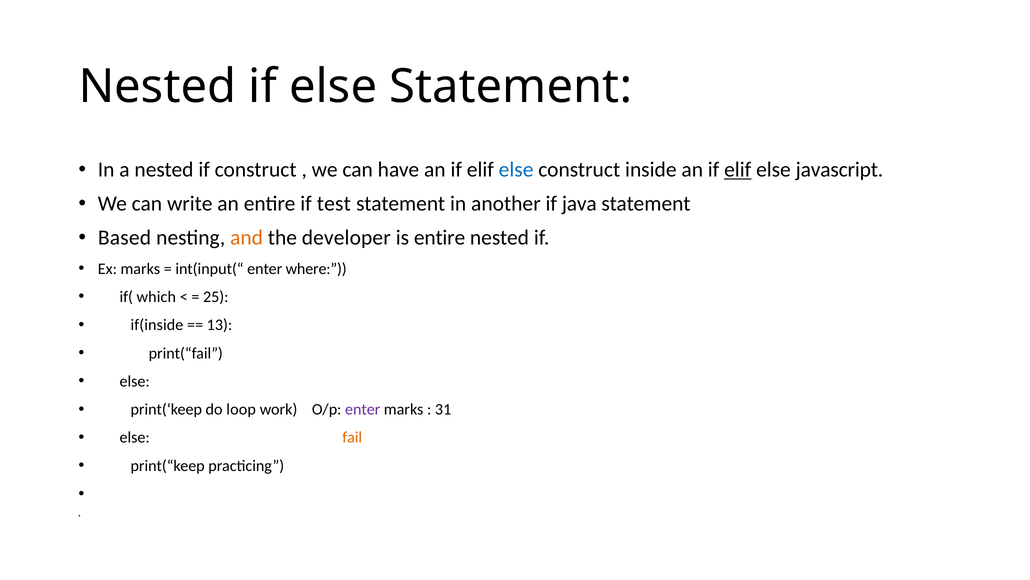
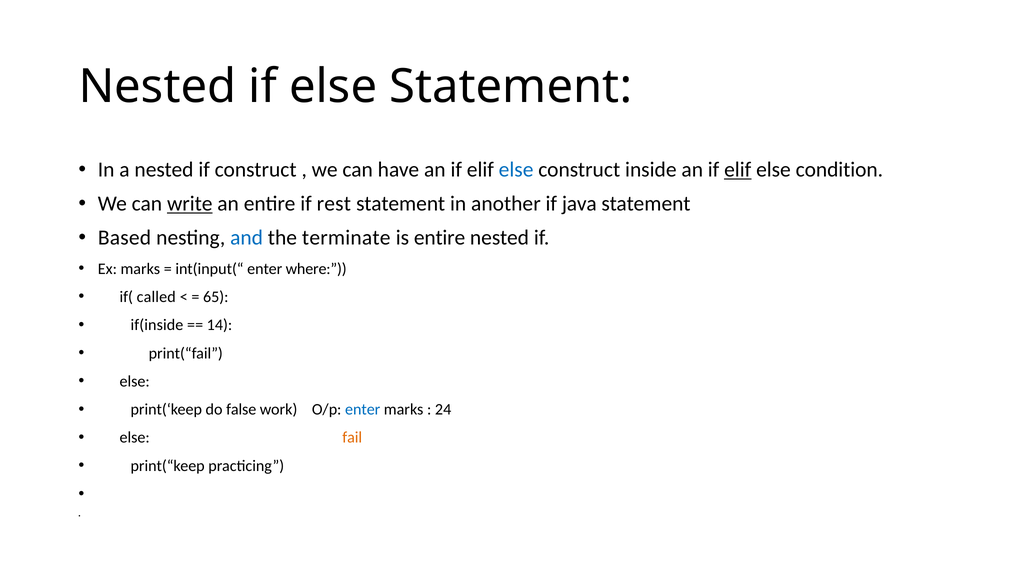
javascript: javascript -> condition (839, 170)
write underline: none -> present (190, 203)
test: test -> rest (334, 203)
and colour: orange -> blue (247, 237)
developer: developer -> terminate (346, 237)
which: which -> called (156, 297)
25: 25 -> 65 (216, 297)
13: 13 -> 14 (219, 325)
loop: loop -> false (241, 409)
enter colour: purple -> blue (363, 409)
31: 31 -> 24 (443, 409)
